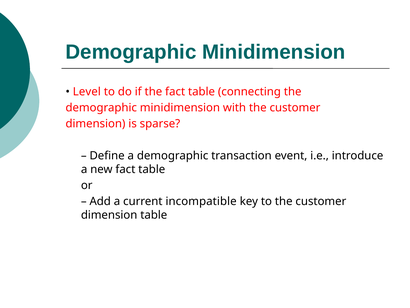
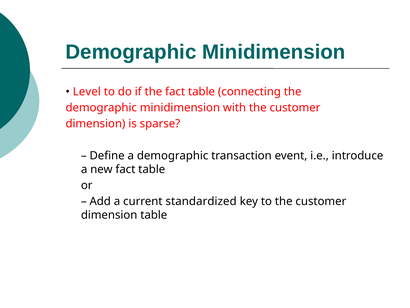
incompatible: incompatible -> standardized (201, 201)
